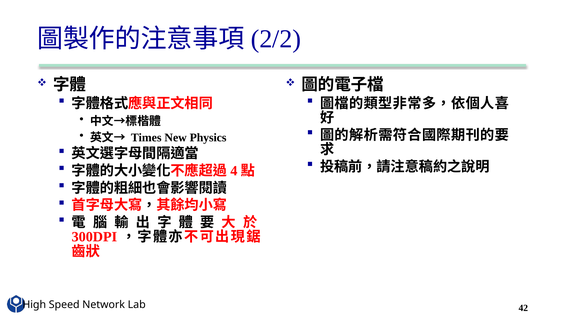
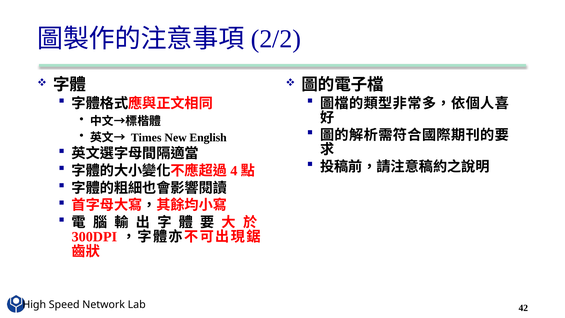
Physics: Physics -> English (208, 138)
